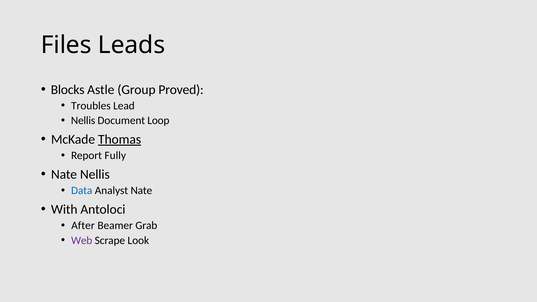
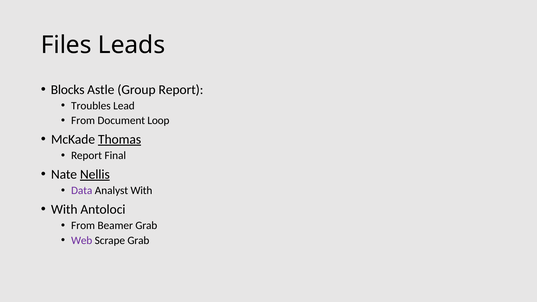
Group Proved: Proved -> Report (181, 90)
Nellis: Nellis -> From (83, 121)
Fully: Fully -> Final (115, 156)
Nellis underline: none -> present (95, 174)
Data colour: blue -> purple (82, 191)
Analyst Nate: Nate -> With (141, 191)
After: After -> From (83, 226)
Scrape Look: Look -> Grab (138, 240)
